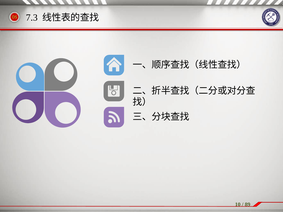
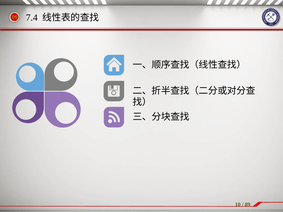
7.3: 7.3 -> 7.4 (32, 18)
